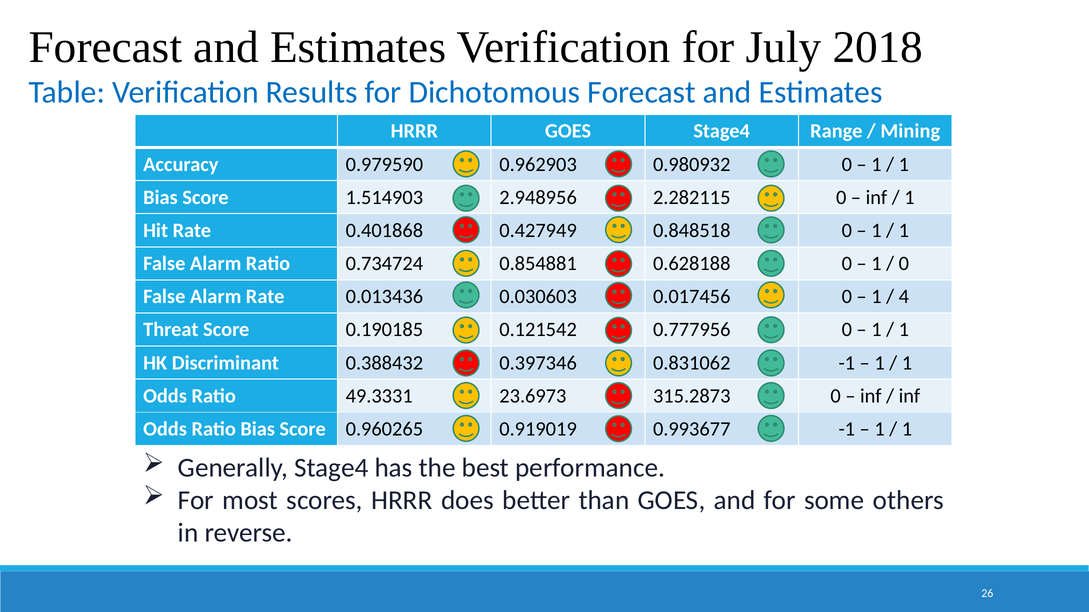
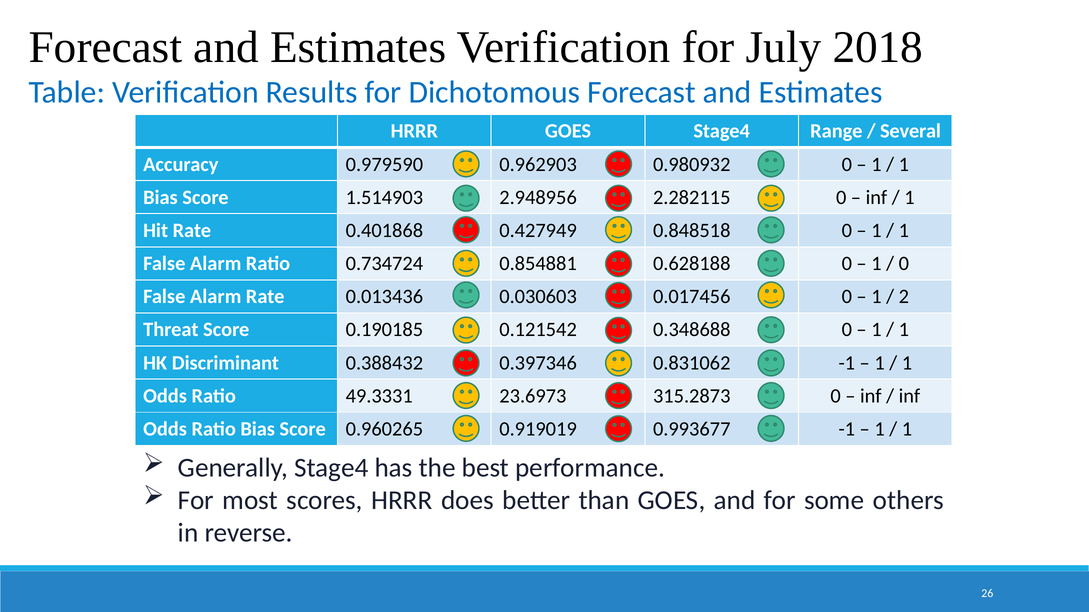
Mining: Mining -> Several (911, 131)
4: 4 -> 2 (904, 297)
0.777956: 0.777956 -> 0.348688 (692, 330)
